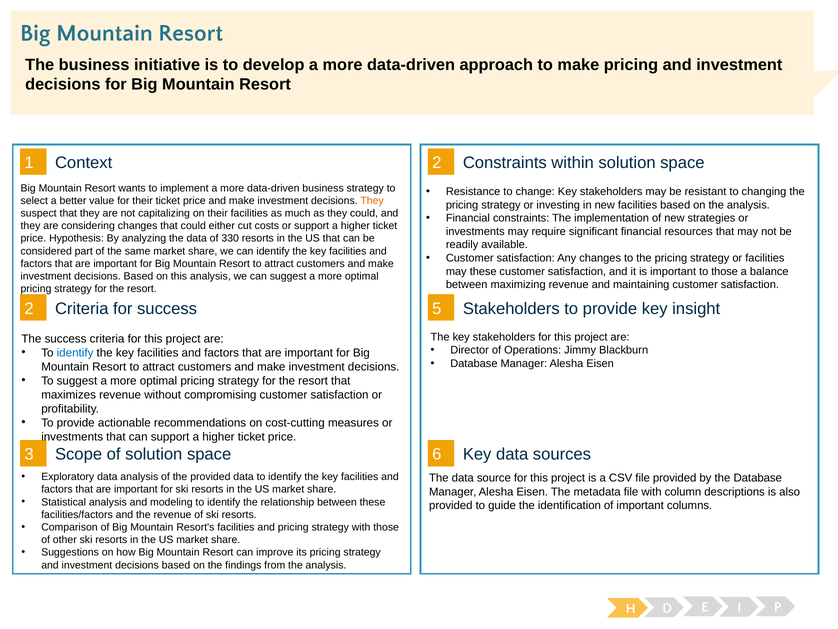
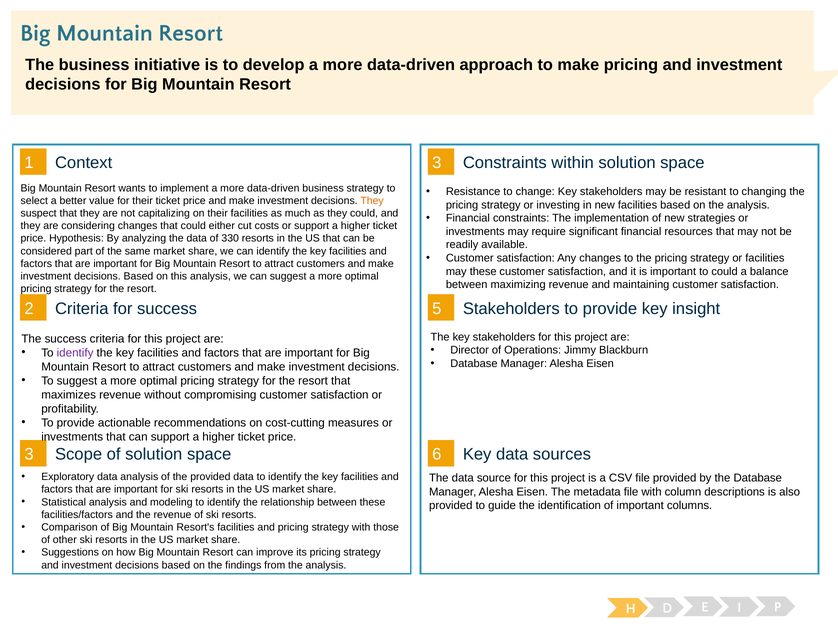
1 2: 2 -> 3 (437, 163)
to those: those -> could (725, 271)
identify colour: blue -> purple (75, 352)
